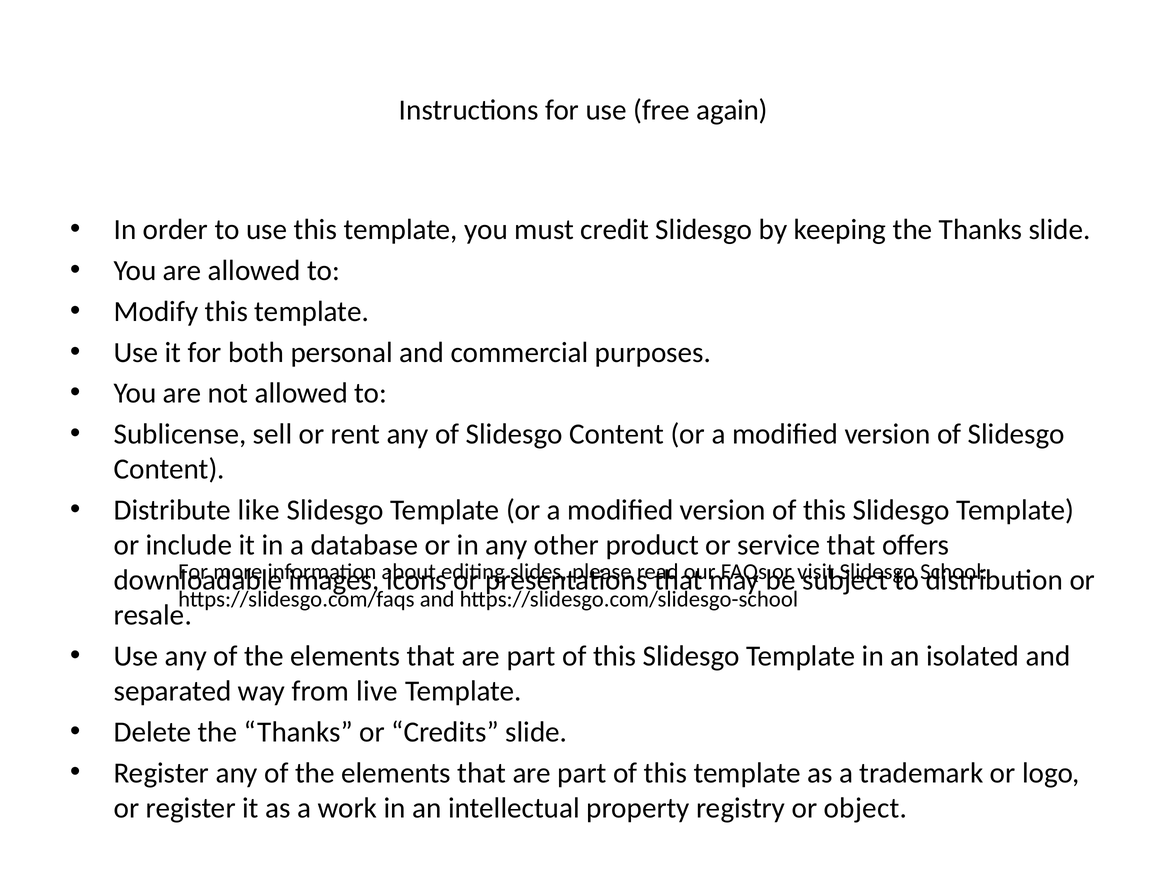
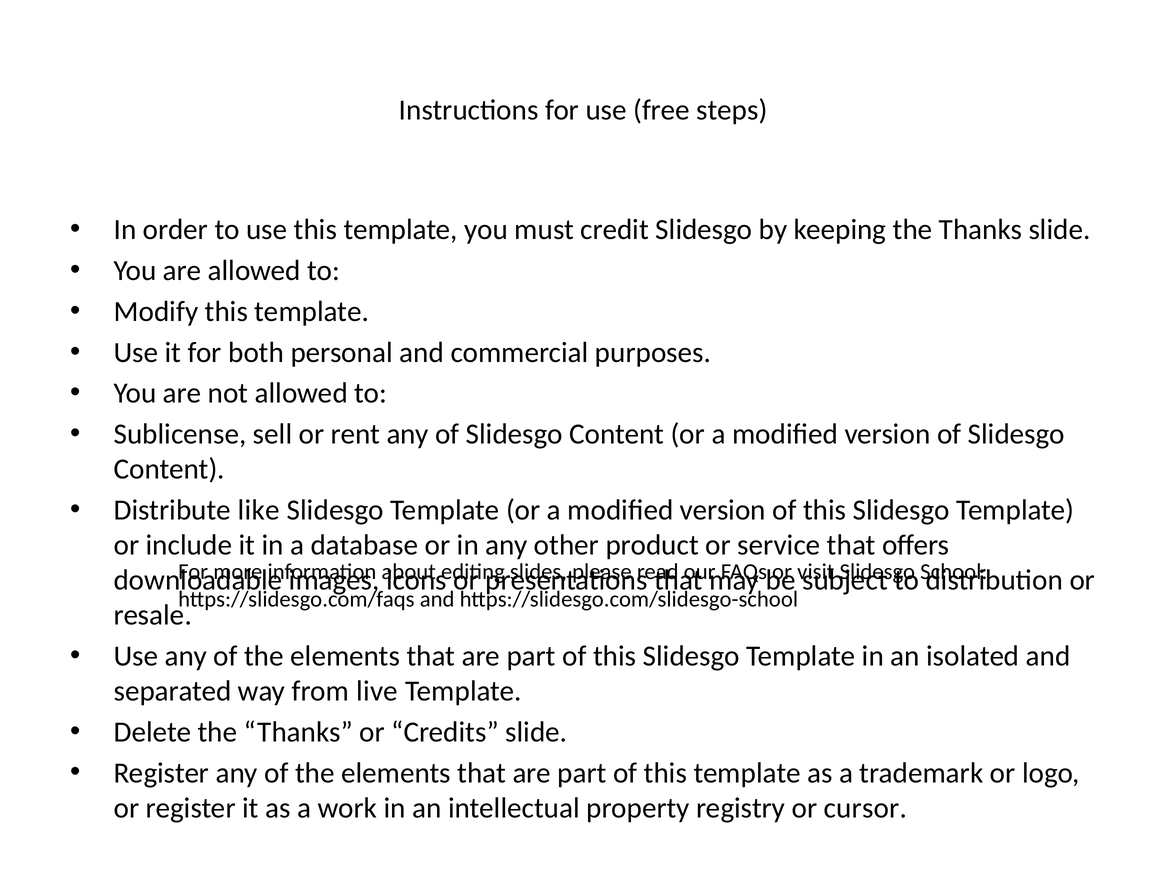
again: again -> steps (732, 110)
object: object -> cursor (865, 807)
